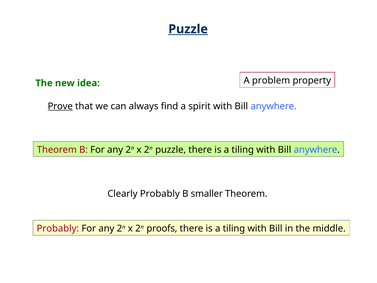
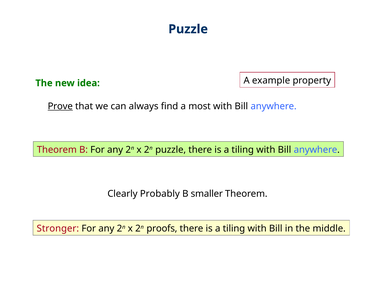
Puzzle underline: present -> none (188, 29)
problem: problem -> example (271, 80)
spirit: spirit -> most (200, 106)
Probably: Probably -> Stronger (58, 228)
